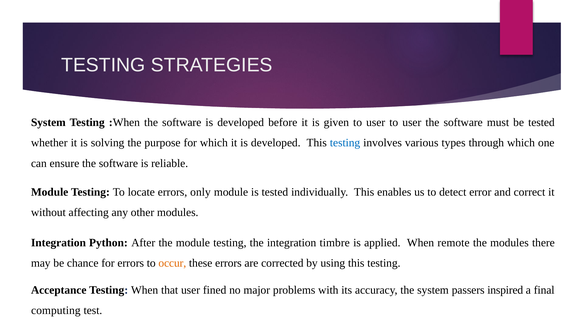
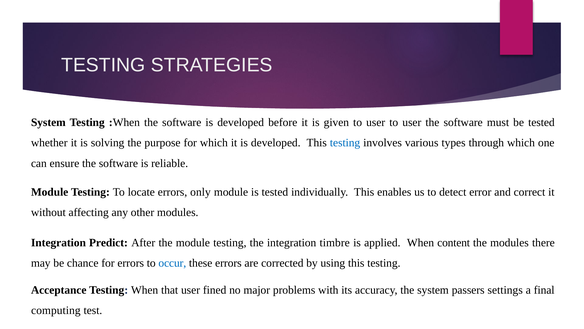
Python: Python -> Predict (108, 242)
remote: remote -> content (454, 242)
occur colour: orange -> blue (172, 263)
inspired: inspired -> settings (505, 290)
